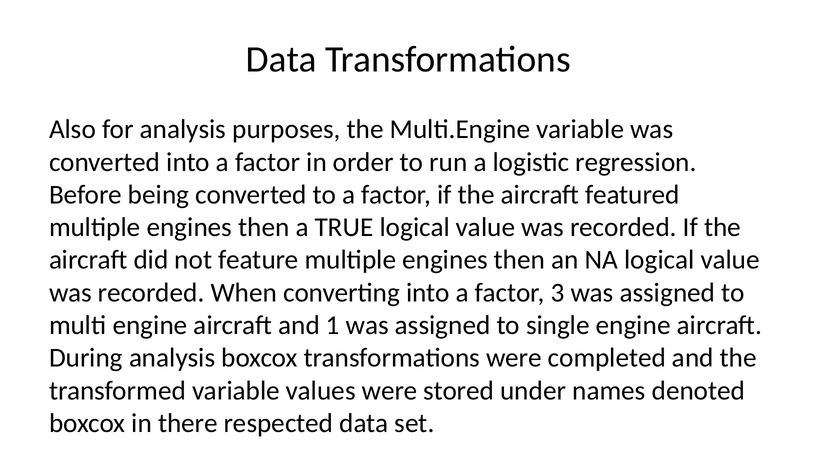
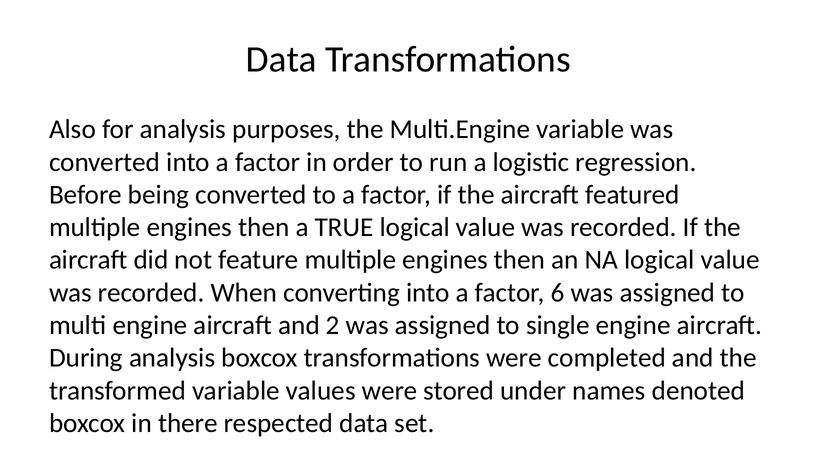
3: 3 -> 6 (558, 293)
1: 1 -> 2 (333, 326)
